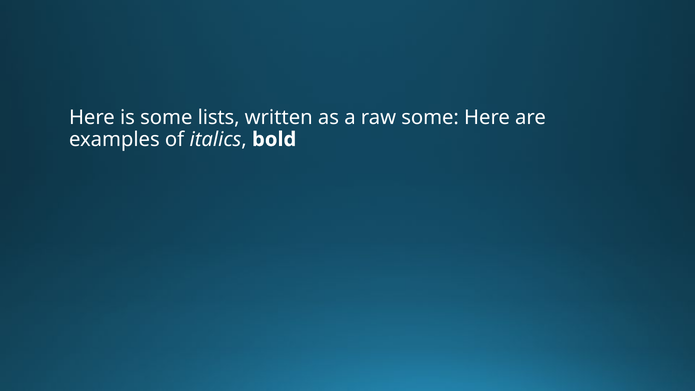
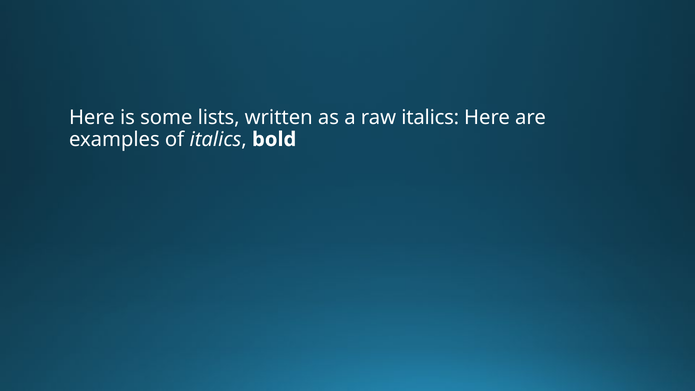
raw some: some -> italics (430, 118)
